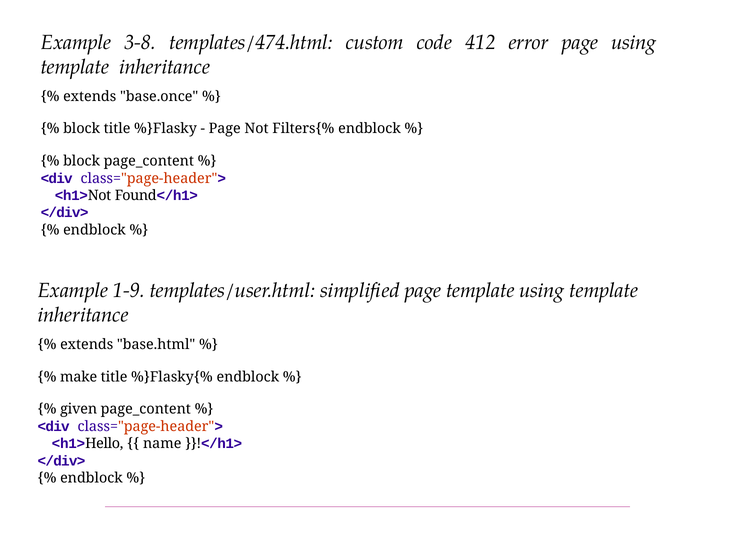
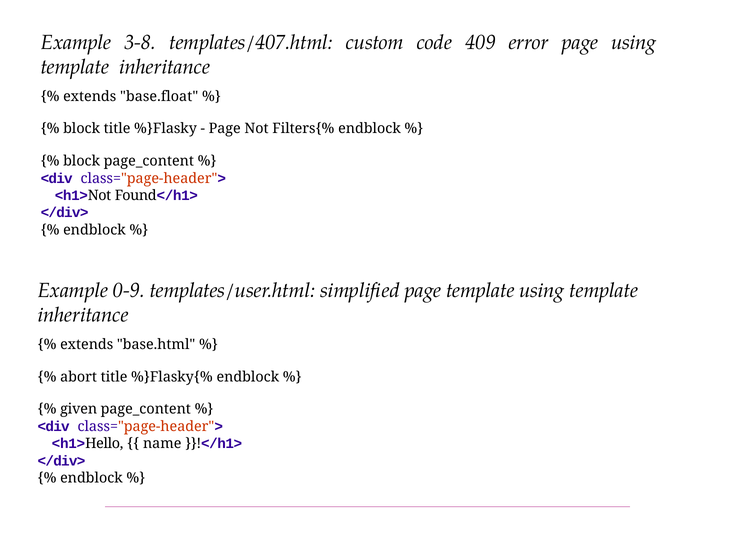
templates/474.html: templates/474.html -> templates/407.html (251, 43)
412: 412 -> 409 (481, 43)
base.once: base.once -> base.float (159, 96)
1-9: 1-9 -> 0-9 (129, 290)
make: make -> abort (79, 376)
